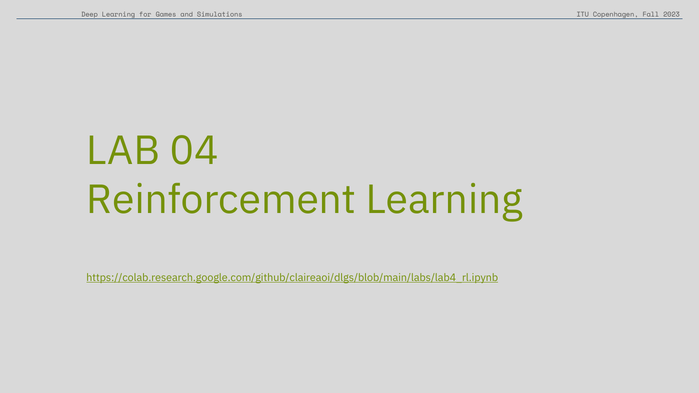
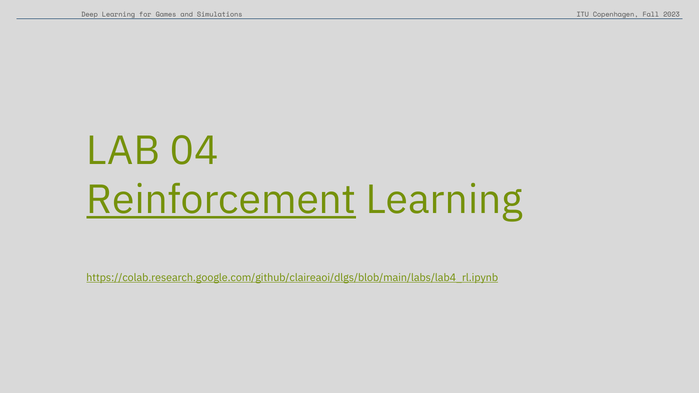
Reinforcement underline: none -> present (221, 200)
